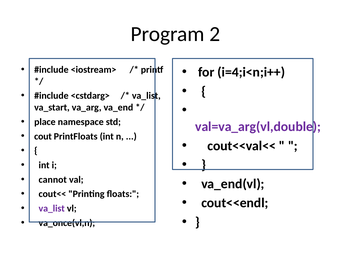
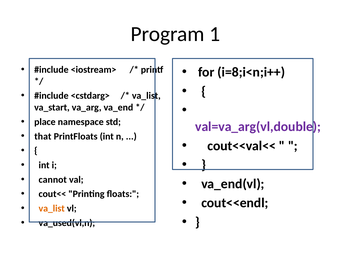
2: 2 -> 1 (215, 34)
i=4;i<n;i++: i=4;i<n;i++ -> i=8;i<n;i++ (251, 72)
cout: cout -> that (43, 136)
va_list colour: purple -> orange (52, 209)
va_once(vl,n: va_once(vl,n -> va_used(vl,n (67, 223)
